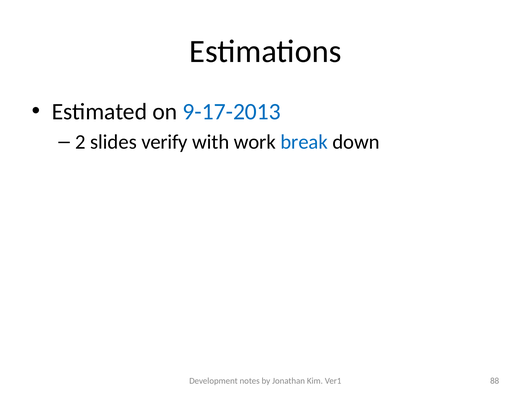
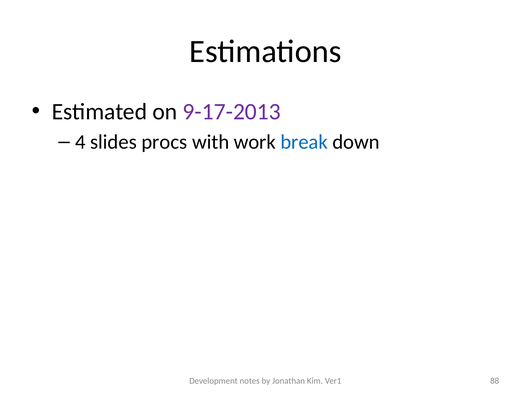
9-17-2013 colour: blue -> purple (232, 111)
2: 2 -> 4 (80, 142)
verify: verify -> procs (164, 142)
